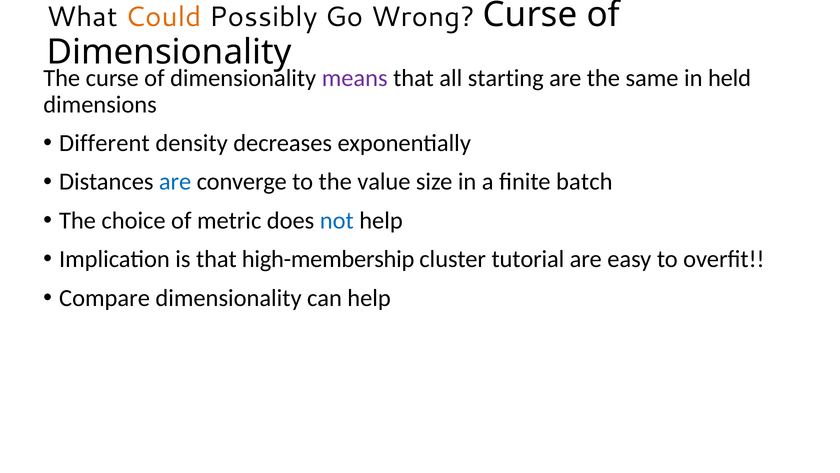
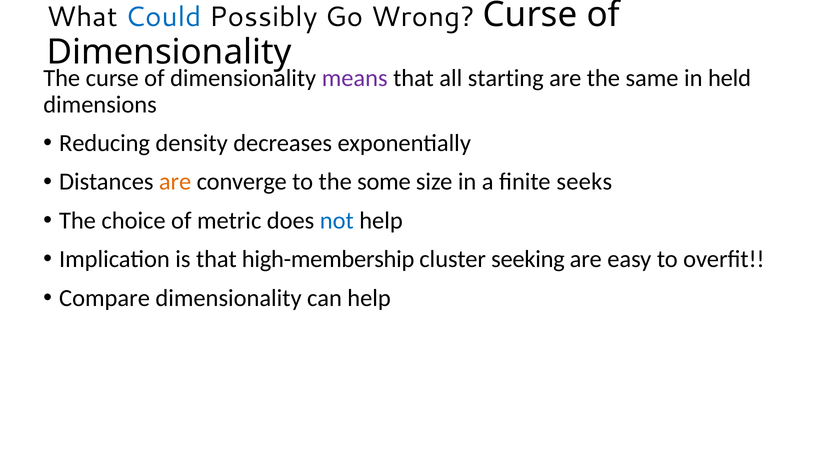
Could colour: orange -> blue (163, 17)
Different: Different -> Reducing (105, 143)
are colour: blue -> orange (175, 182)
value: value -> some (384, 182)
batch: batch -> seeks (584, 182)
tutorial: tutorial -> seeking (528, 259)
